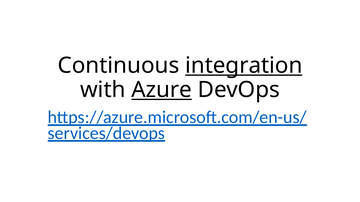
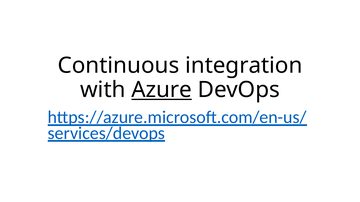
integration underline: present -> none (244, 66)
